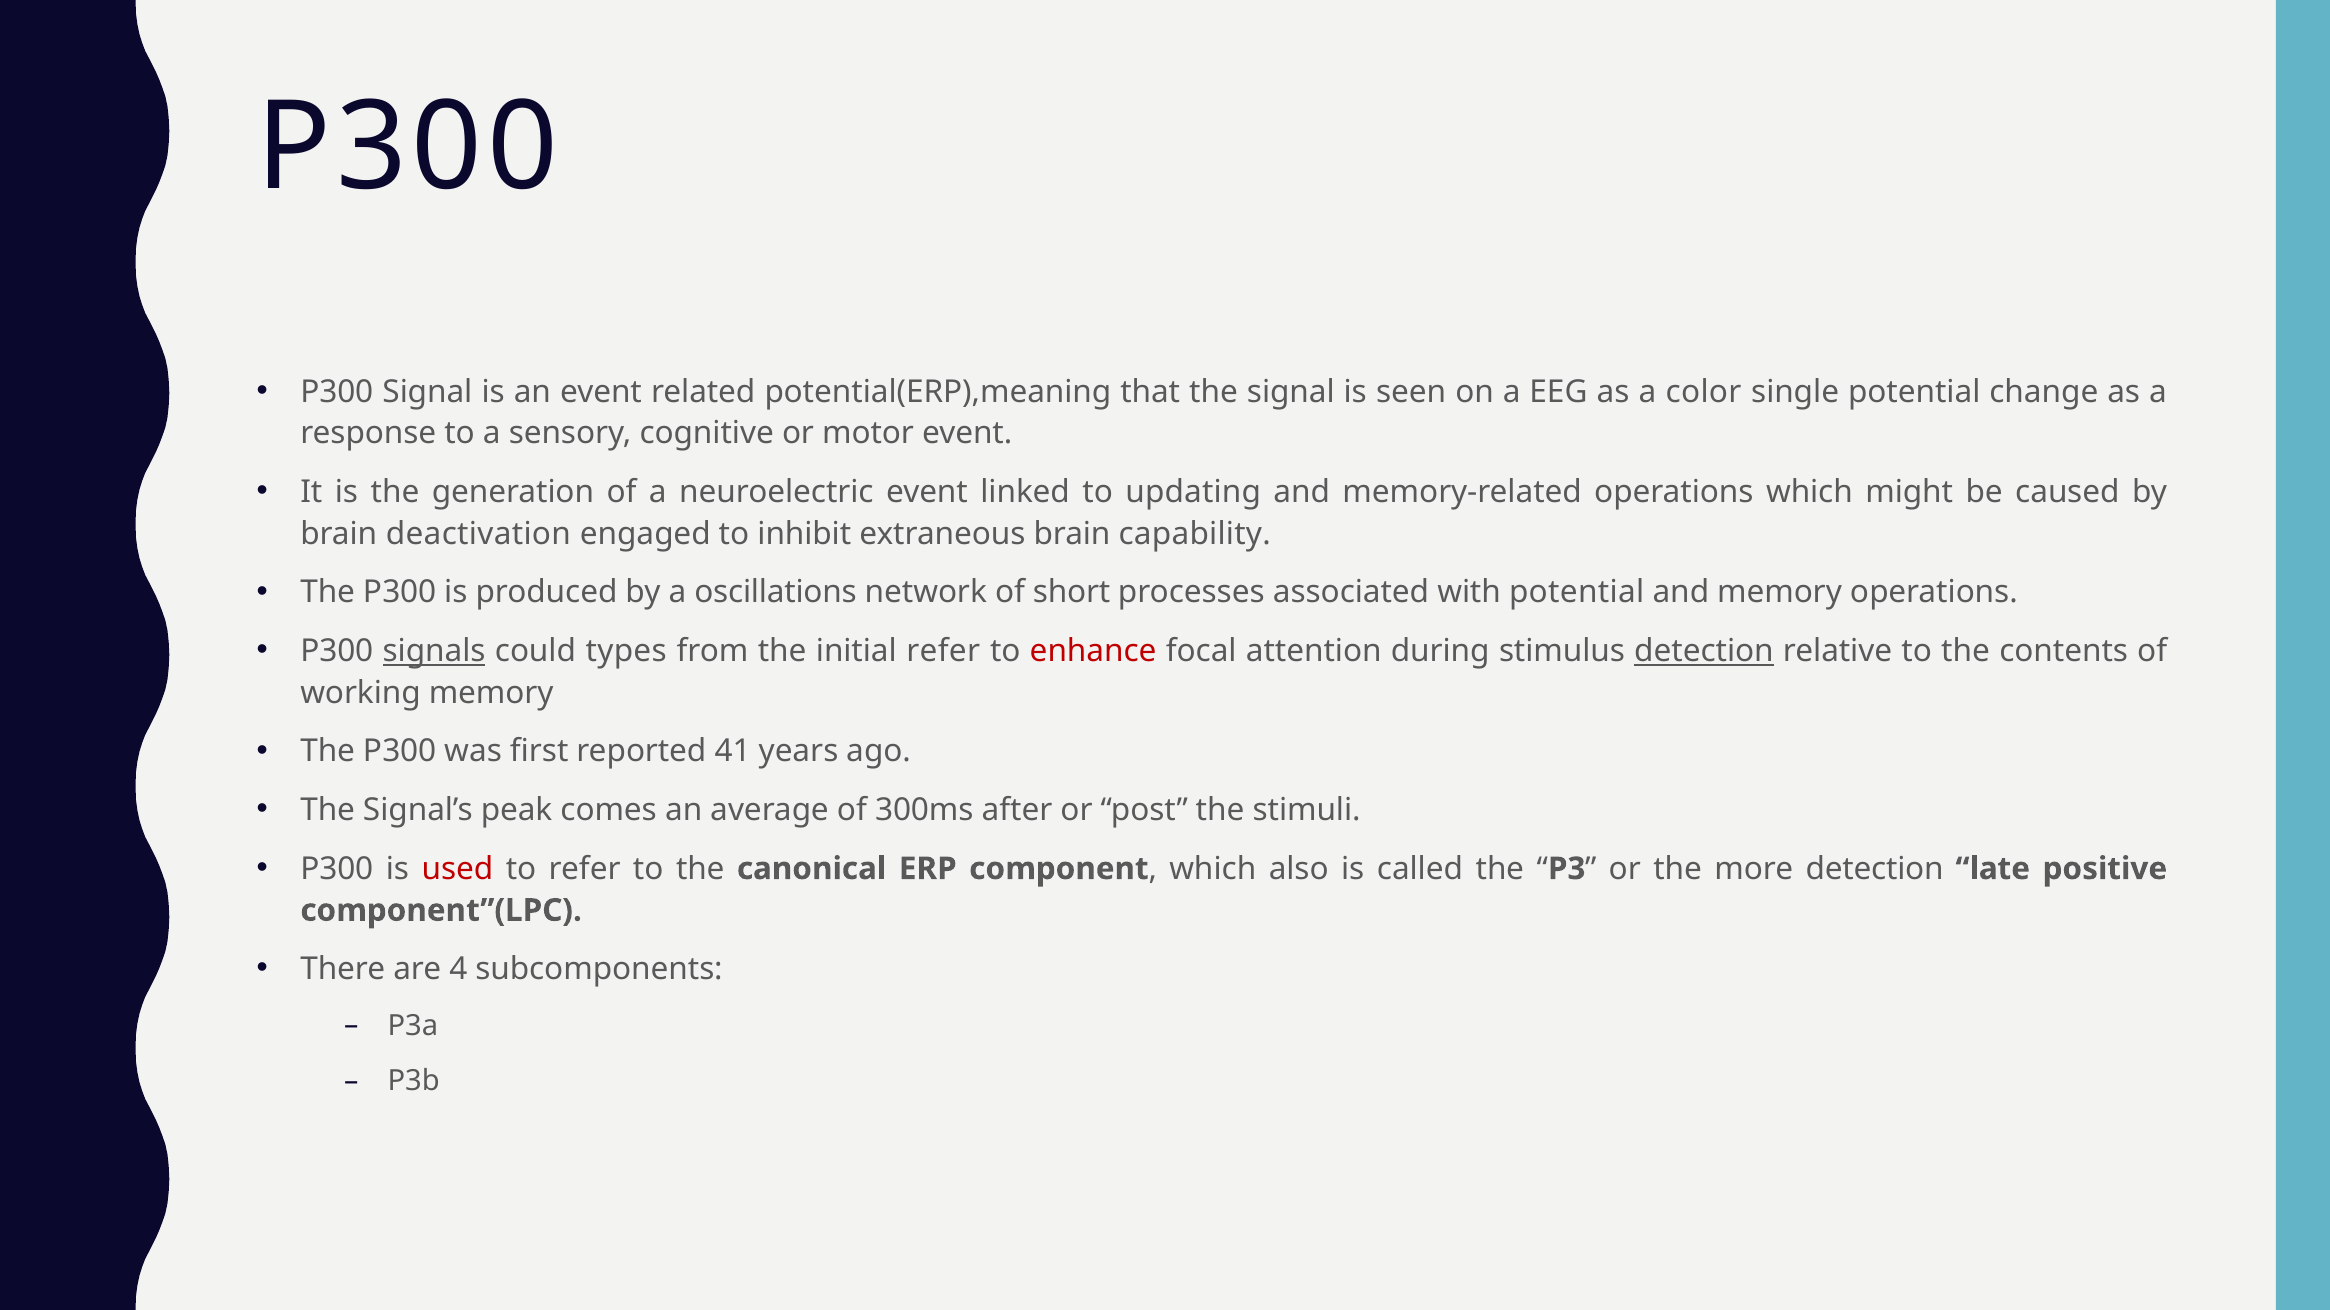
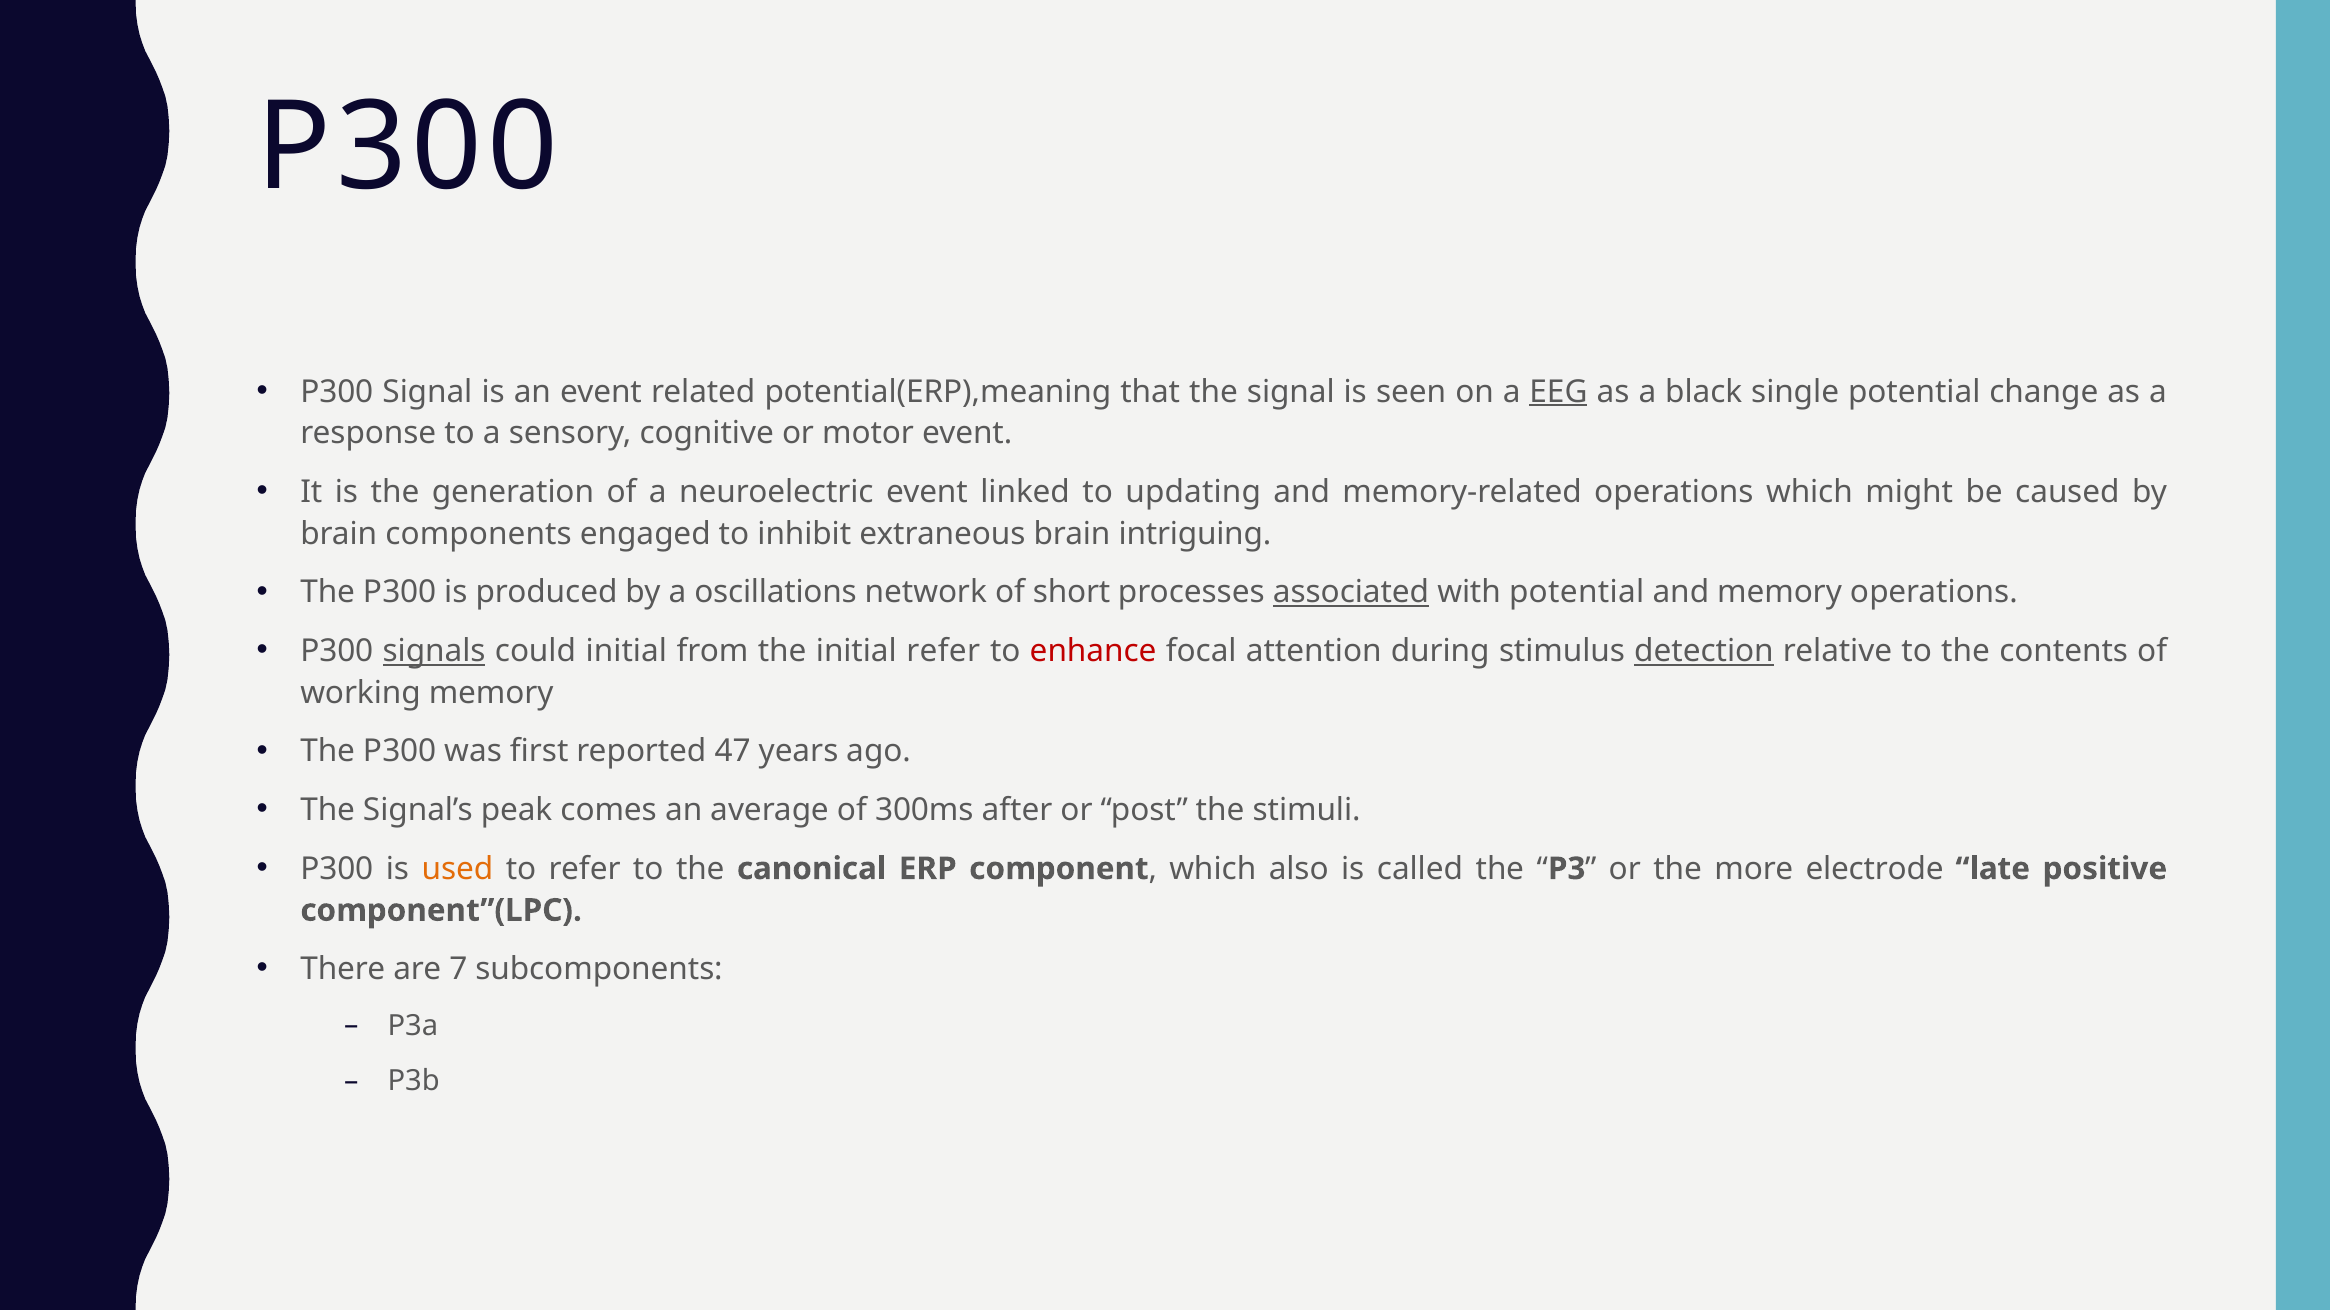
EEG underline: none -> present (1558, 392)
color: color -> black (1704, 392)
deactivation: deactivation -> components (479, 534)
capability: capability -> intriguing (1195, 534)
associated underline: none -> present (1351, 593)
could types: types -> initial (626, 651)
41: 41 -> 47 (733, 752)
used colour: red -> orange (457, 869)
more detection: detection -> electrode (1875, 869)
4: 4 -> 7 (458, 969)
